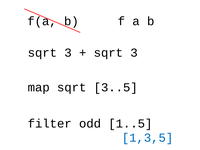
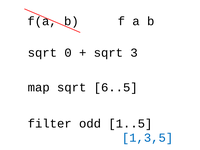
3: 3 -> 0 (68, 53)
3..5: 3..5 -> 6..5 (116, 87)
